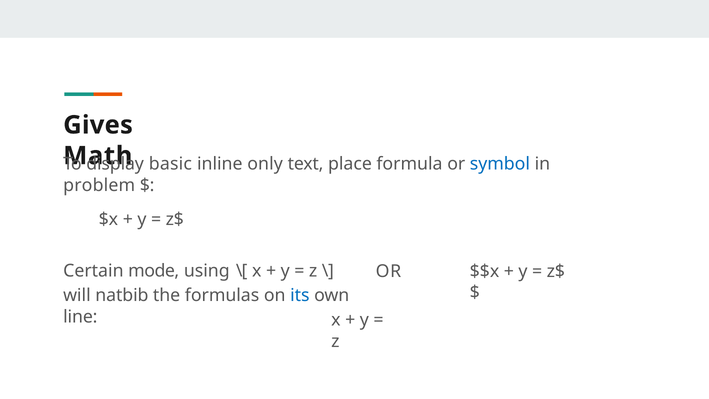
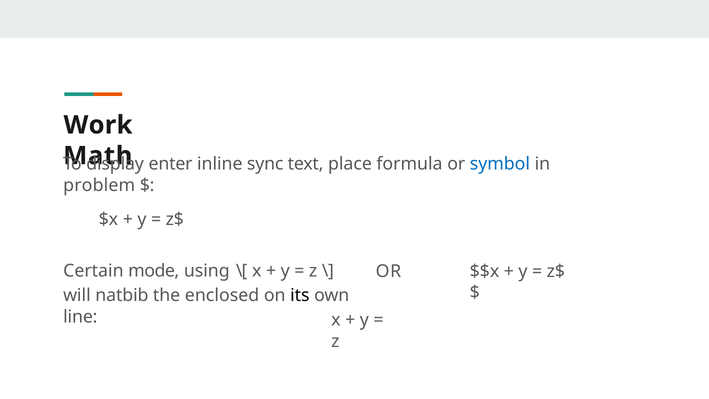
Gives: Gives -> Work (98, 125)
basic: basic -> enter (171, 164)
only: only -> sync (265, 164)
formulas: formulas -> enclosed (222, 295)
its colour: blue -> black (300, 295)
